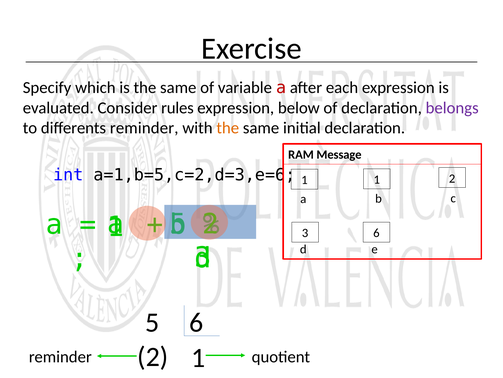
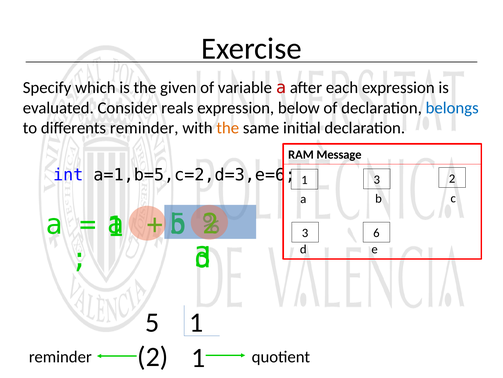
is the same: same -> given (178, 88)
rules: rules -> reals (177, 108)
belongs colour: purple -> blue (452, 108)
1 1: 1 -> 3 (377, 179)
5 6: 6 -> 1 (196, 322)
